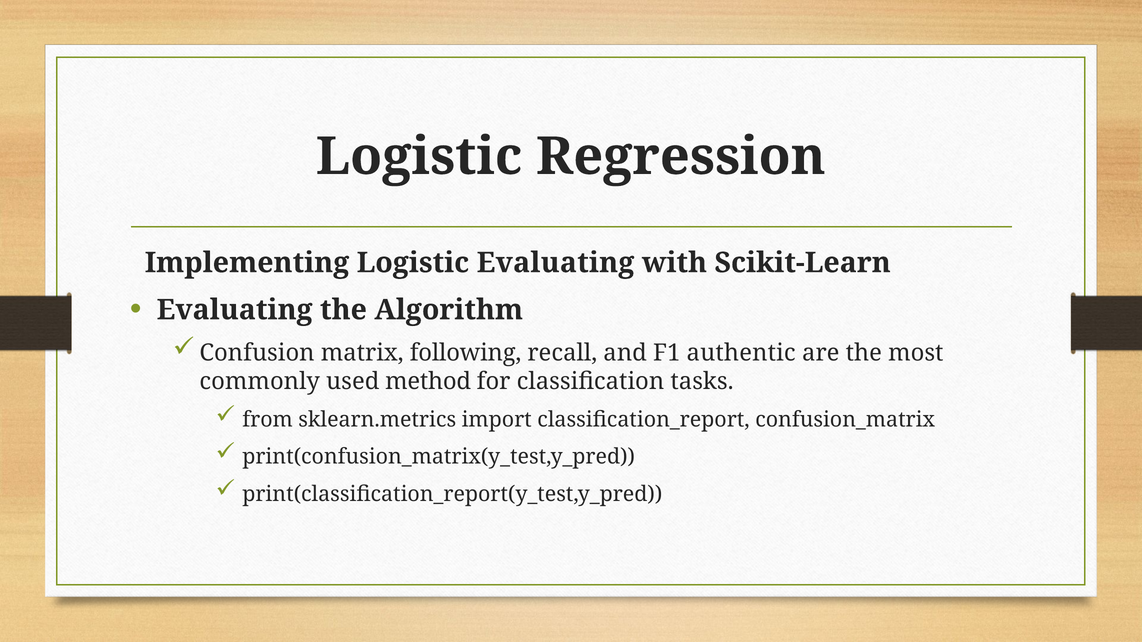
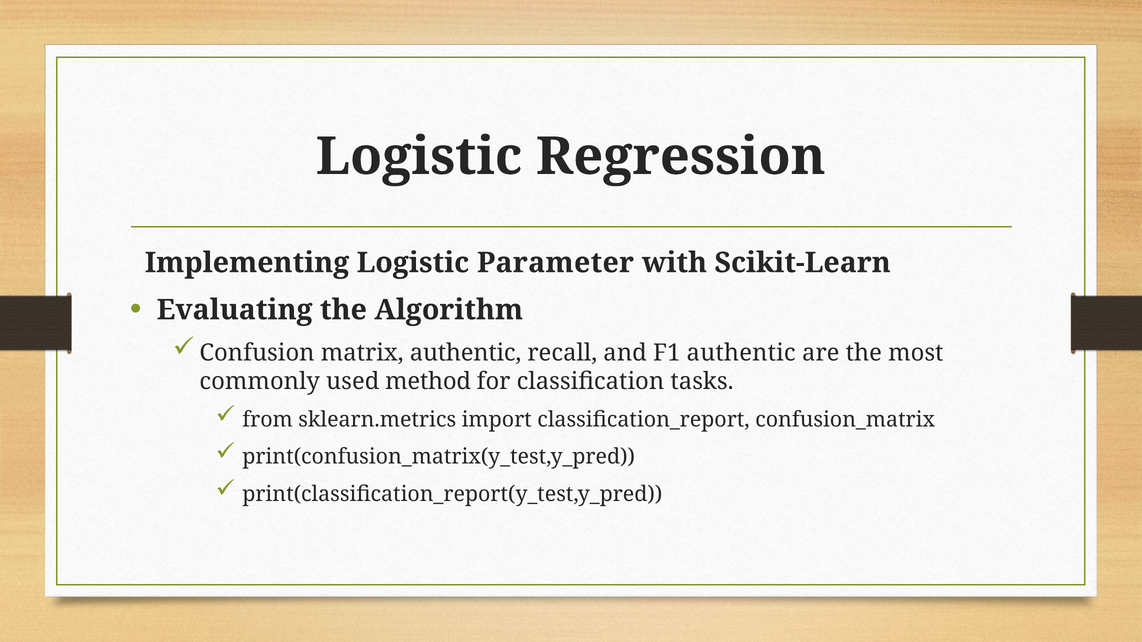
Logistic Evaluating: Evaluating -> Parameter (555, 263)
matrix following: following -> authentic (466, 353)
